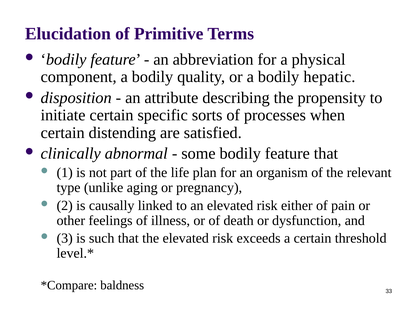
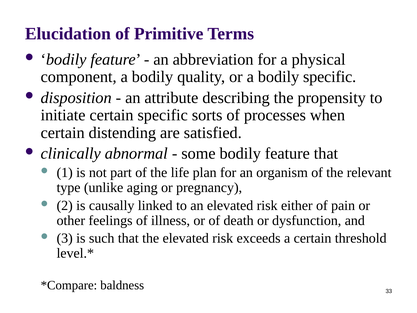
bodily hepatic: hepatic -> specific (330, 77)
